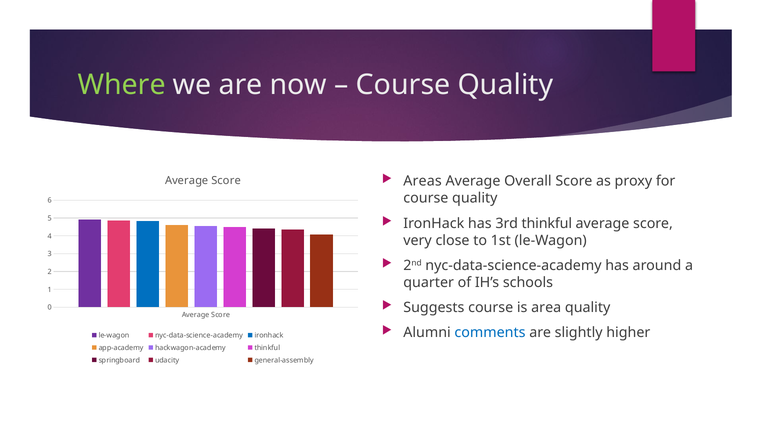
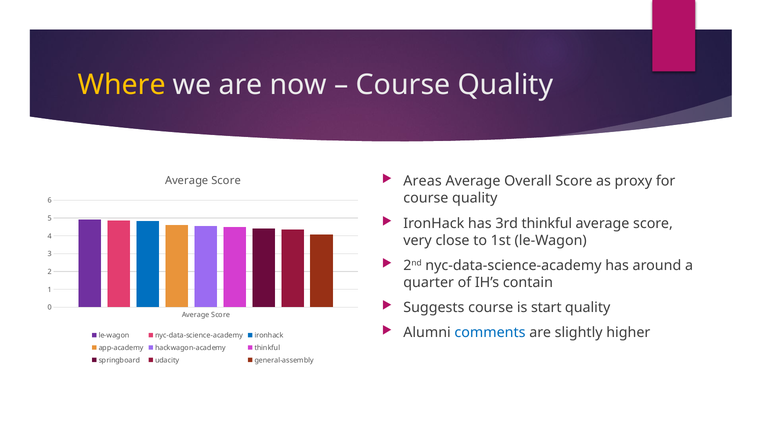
Where colour: light green -> yellow (122, 85)
schools: schools -> contain (528, 283)
area: area -> start (546, 308)
